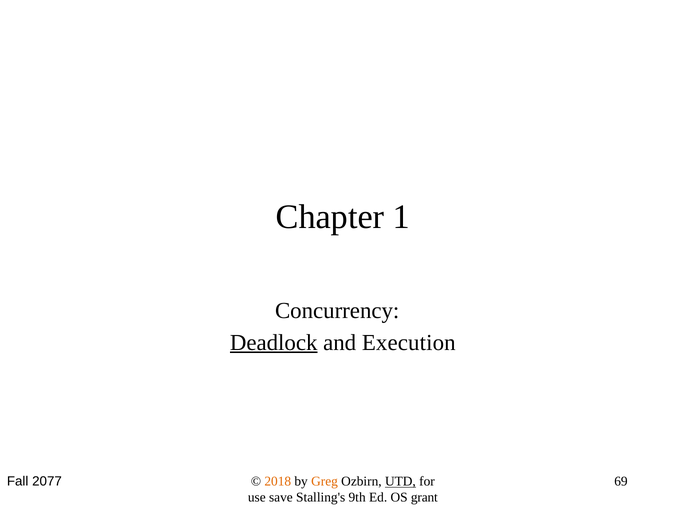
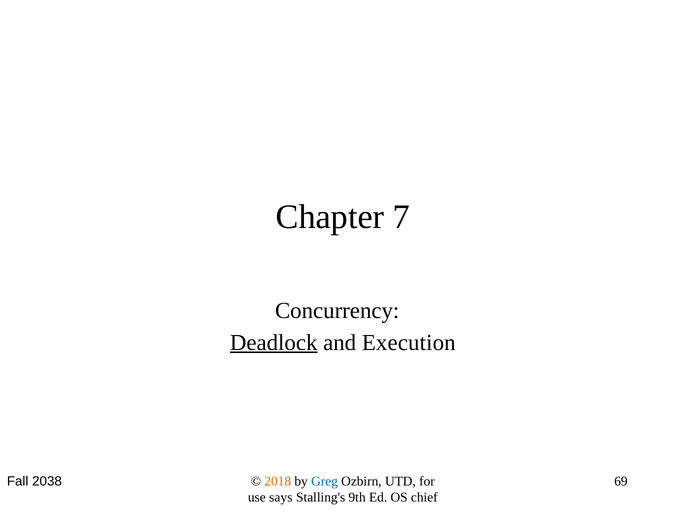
1: 1 -> 7 (401, 217)
2077: 2077 -> 2038 (47, 481)
Greg colour: orange -> blue (325, 481)
UTD underline: present -> none (400, 481)
save: save -> says (281, 497)
grant: grant -> chief (424, 497)
